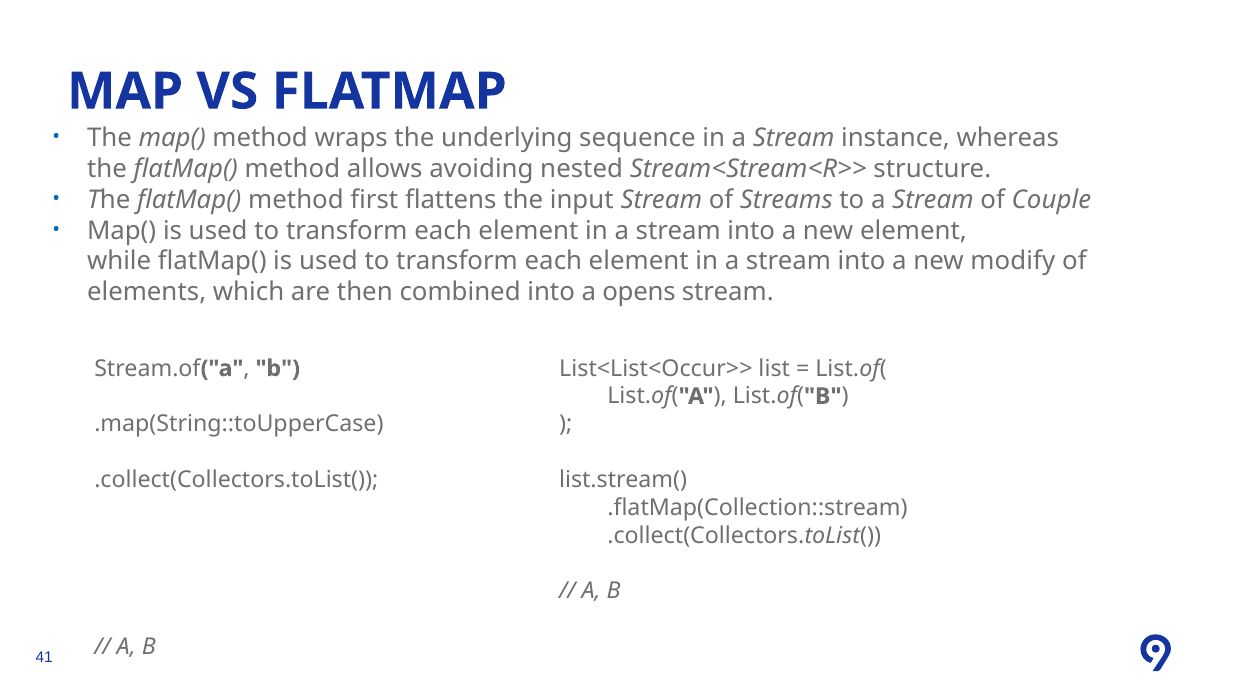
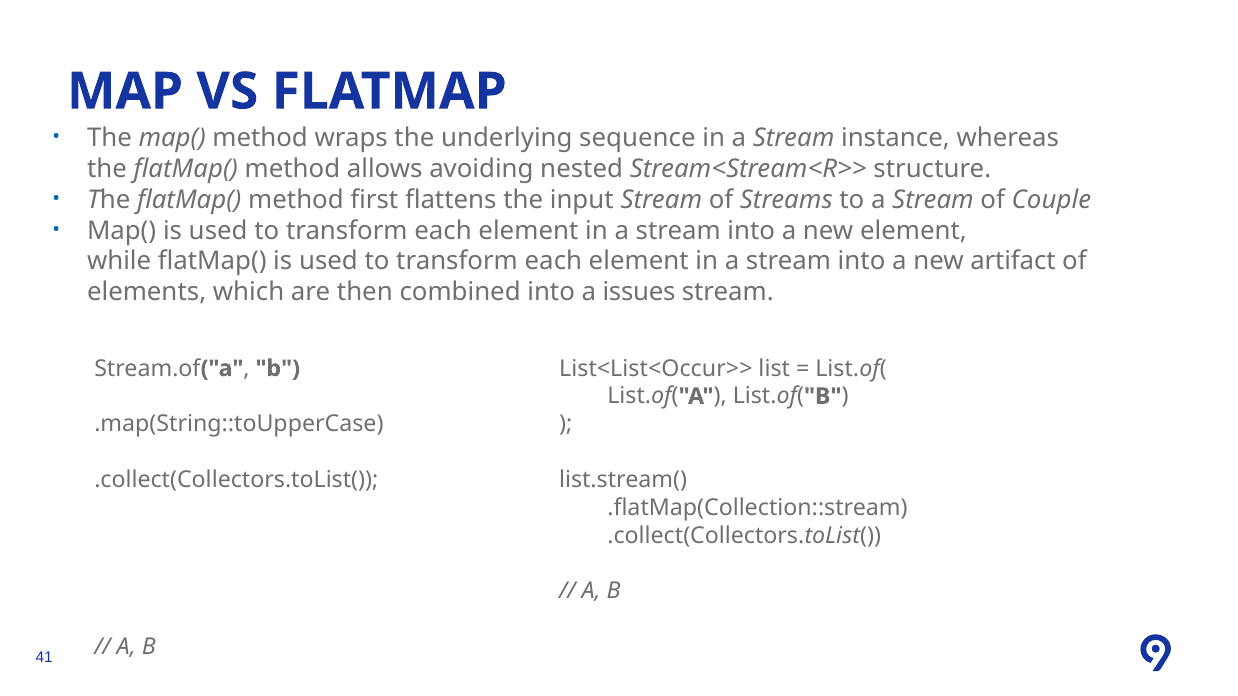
modify: modify -> artifact (1013, 262)
opens: opens -> issues (639, 293)
